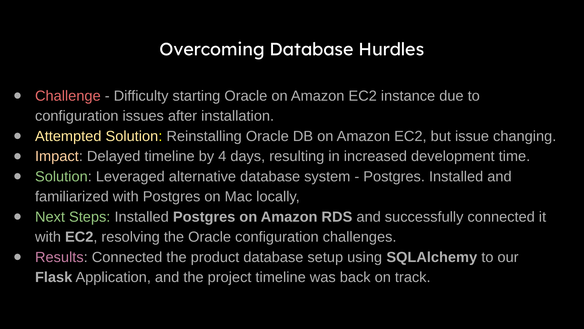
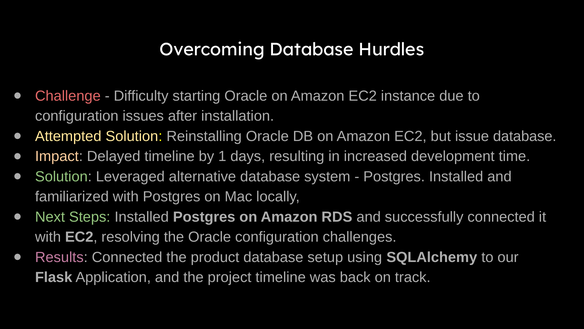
issue changing: changing -> database (525, 136)
4: 4 -> 1 (222, 156)
